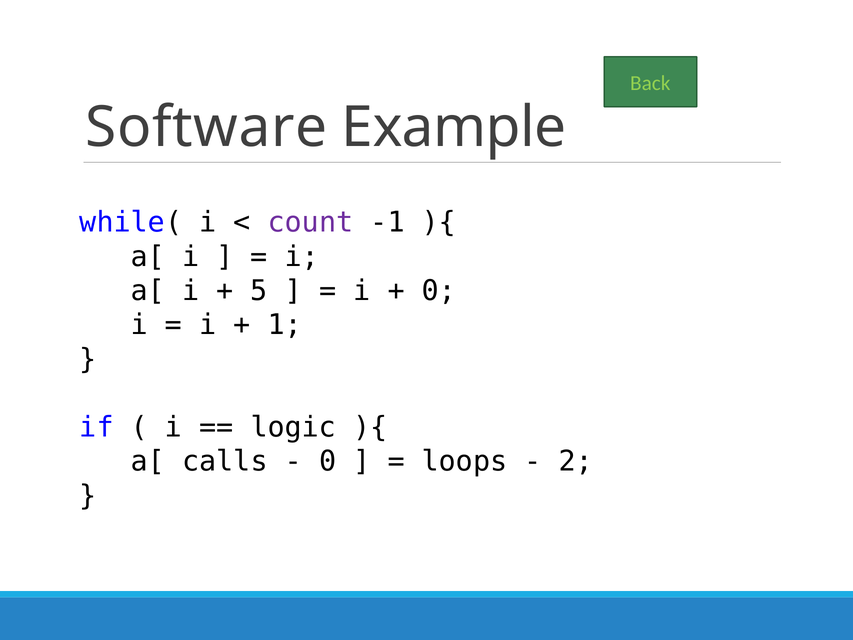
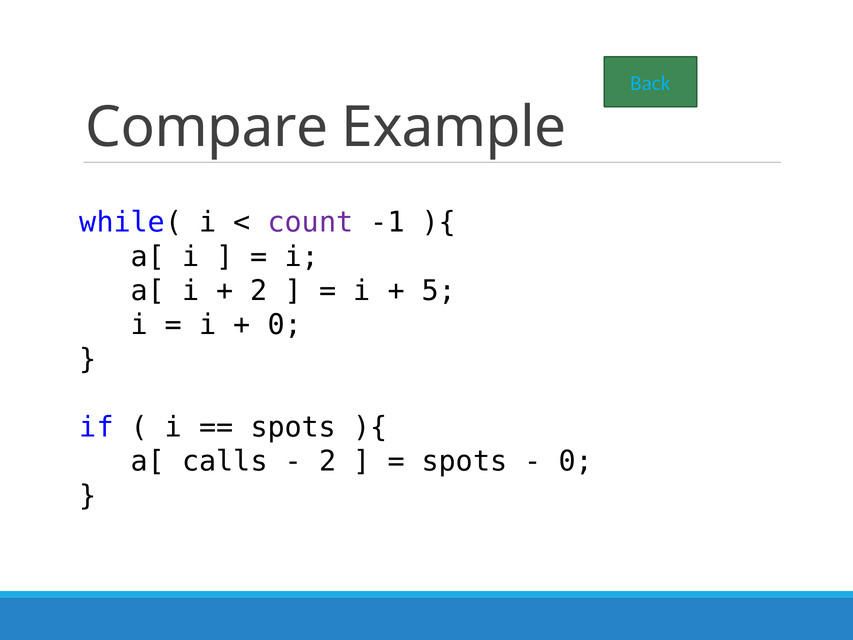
Back colour: light green -> light blue (650, 83)
Software: Software -> Compare (207, 127)
5: 5 -> 2 (259, 291)
0: 0 -> 5 (439, 291)
1: 1 -> 0 (285, 325)
logic: logic -> spots (293, 427)
0: 0 -> 2 (328, 461)
loops: loops -> spots (464, 461)
2: 2 -> 0 (576, 461)
